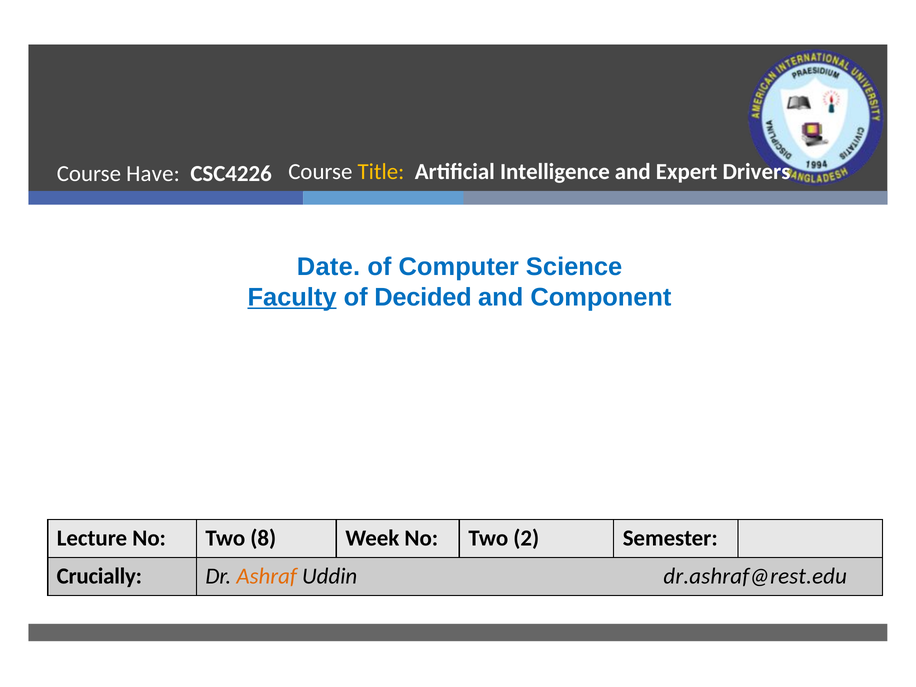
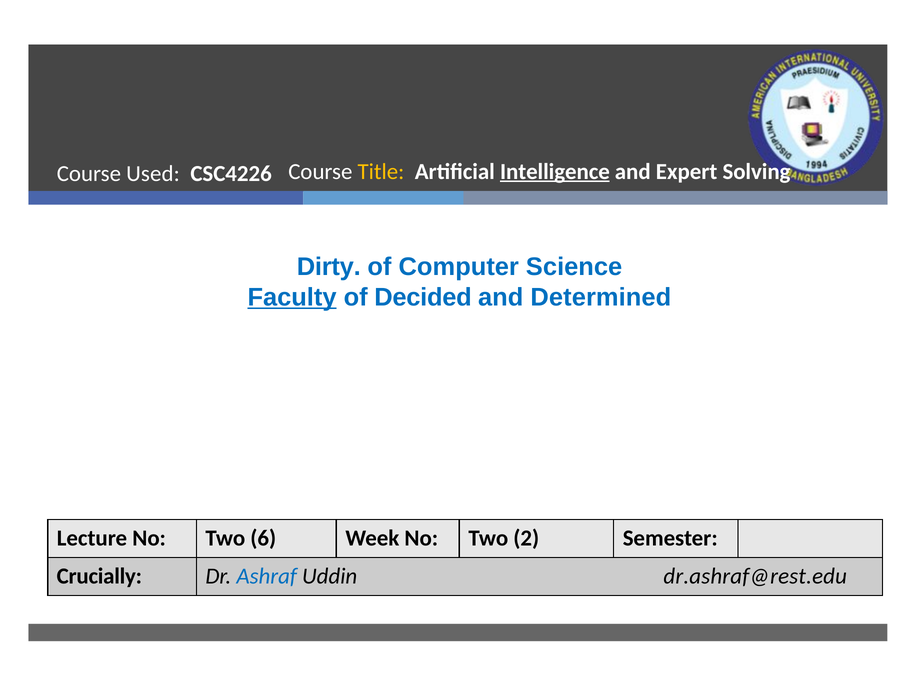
Intelligence underline: none -> present (555, 171)
Drivers: Drivers -> Solving (756, 171)
Have: Have -> Used (153, 173)
Date: Date -> Dirty (329, 267)
Component: Component -> Determined (601, 297)
8: 8 -> 6 (263, 538)
Ashraf colour: orange -> blue (267, 576)
